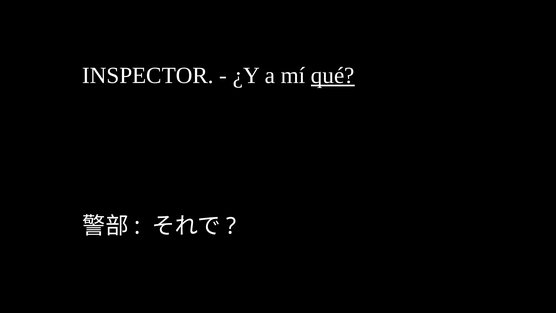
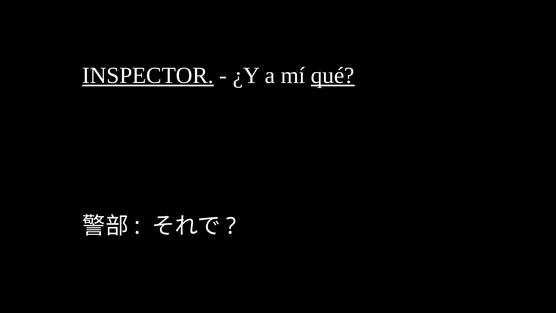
INSPECTOR underline: none -> present (148, 76)
